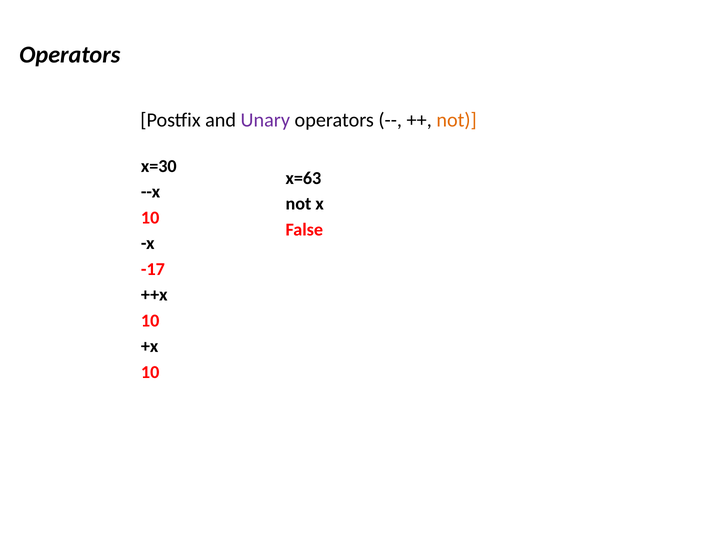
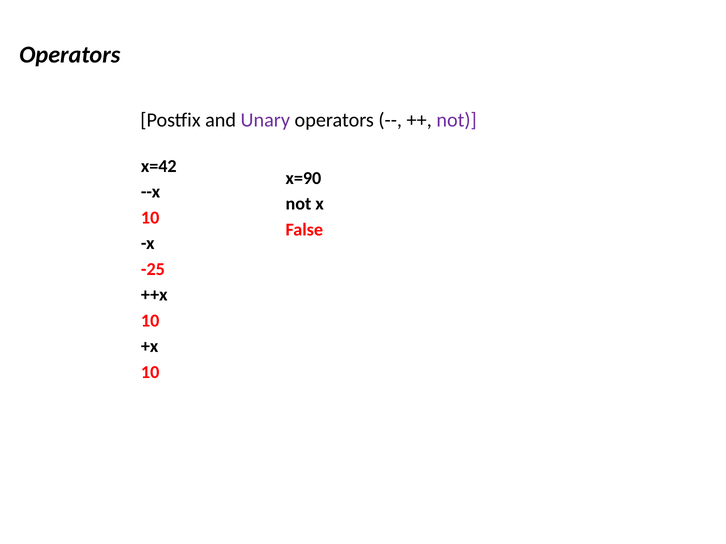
not colour: orange -> purple (457, 120)
x=30: x=30 -> x=42 (159, 166)
x=63: x=63 -> x=90 (303, 178)
-17: -17 -> -25 (153, 269)
